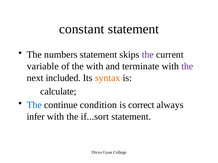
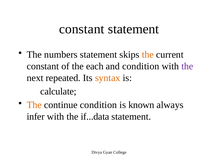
the colour: purple -> orange (148, 55)
variable: variable -> constant (43, 66)
the with: with -> each (95, 66)
and terminate: terminate -> condition (141, 66)
included: included -> repeated (63, 78)
The colour: blue -> orange (34, 105)
correct: correct -> known (141, 105)
if...sort: if...sort -> if...data (95, 117)
